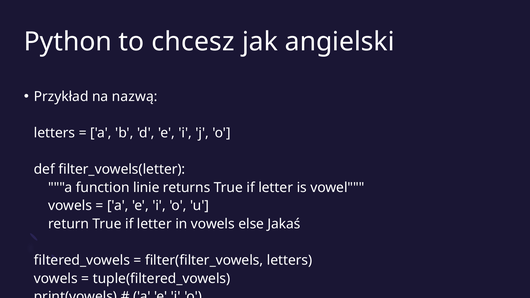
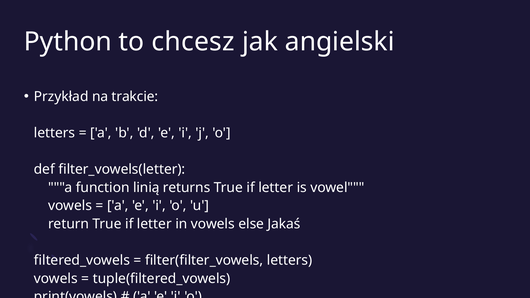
nazwą: nazwą -> trakcie (135, 97)
linie: linie -> linią (146, 188)
